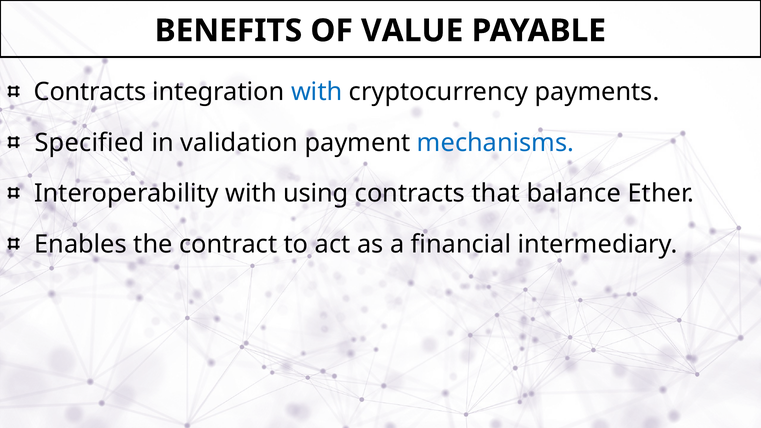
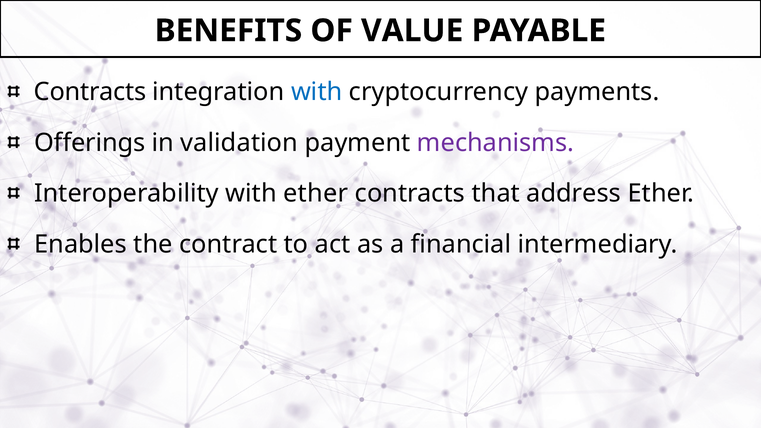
Specified: Specified -> Offerings (90, 143)
mechanisms colour: blue -> purple (496, 143)
with using: using -> ether (316, 194)
balance: balance -> address (574, 194)
